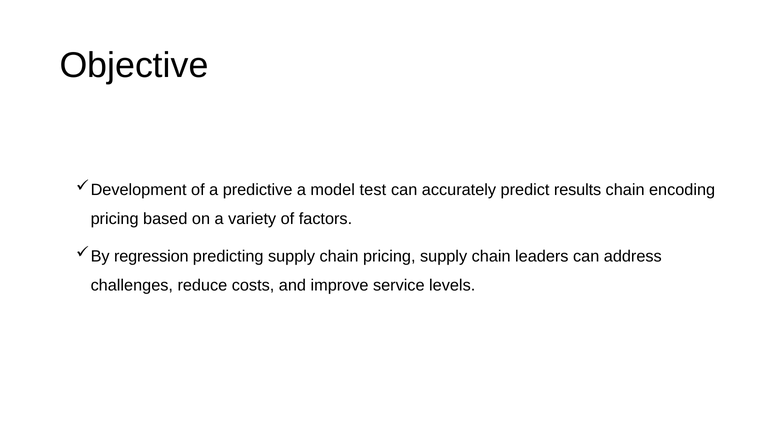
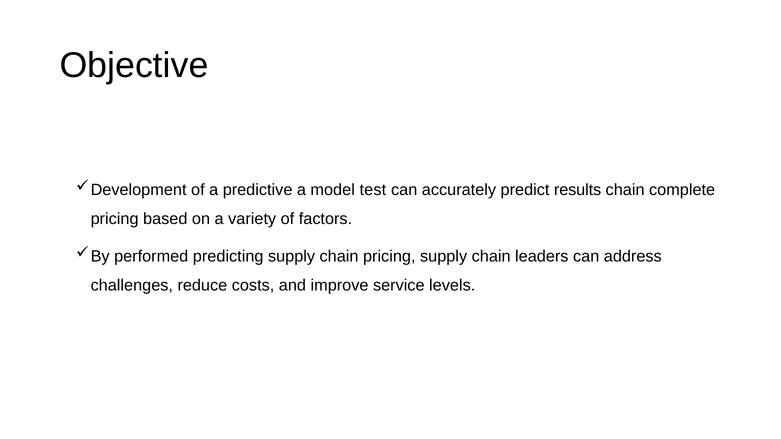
encoding: encoding -> complete (682, 190)
regression: regression -> performed (151, 256)
